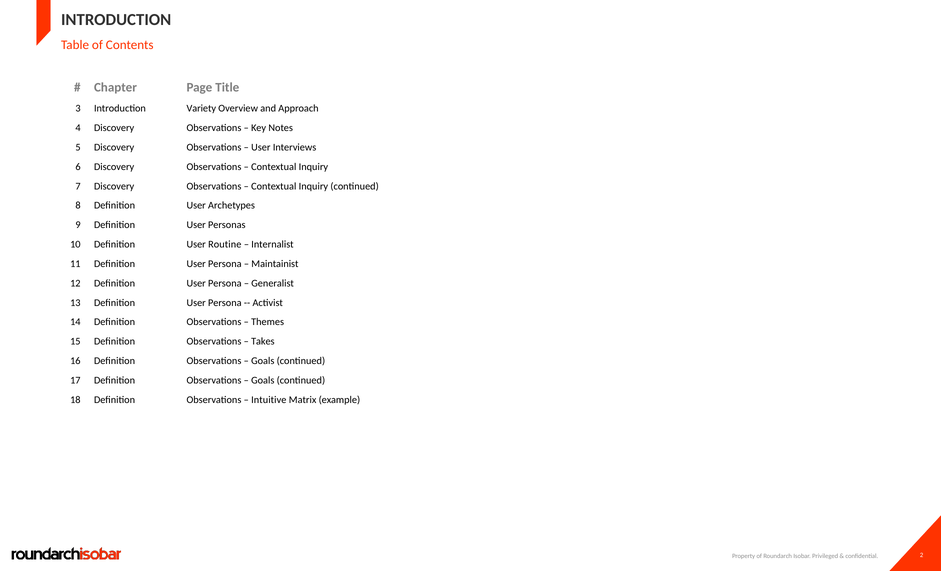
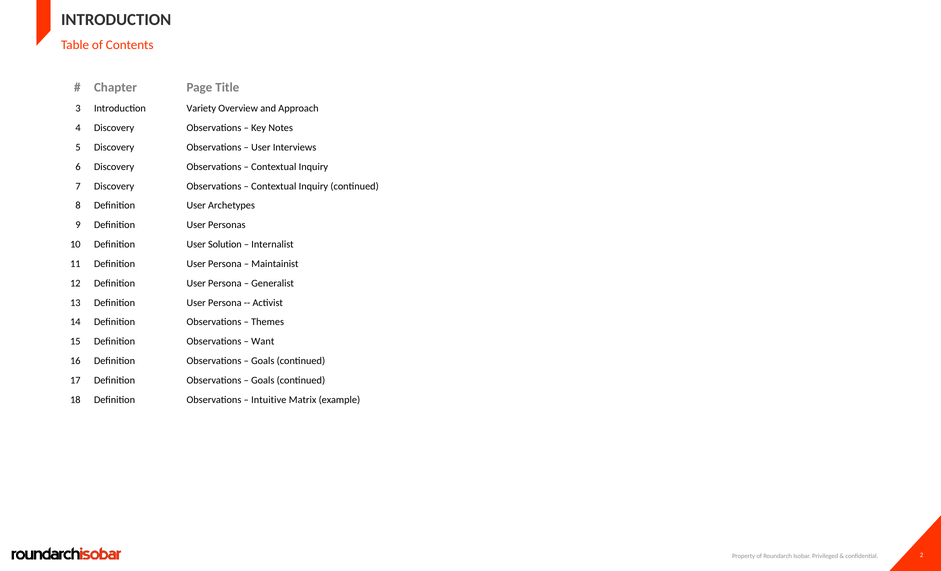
Routine: Routine -> Solution (225, 245)
Takes: Takes -> Want (263, 342)
